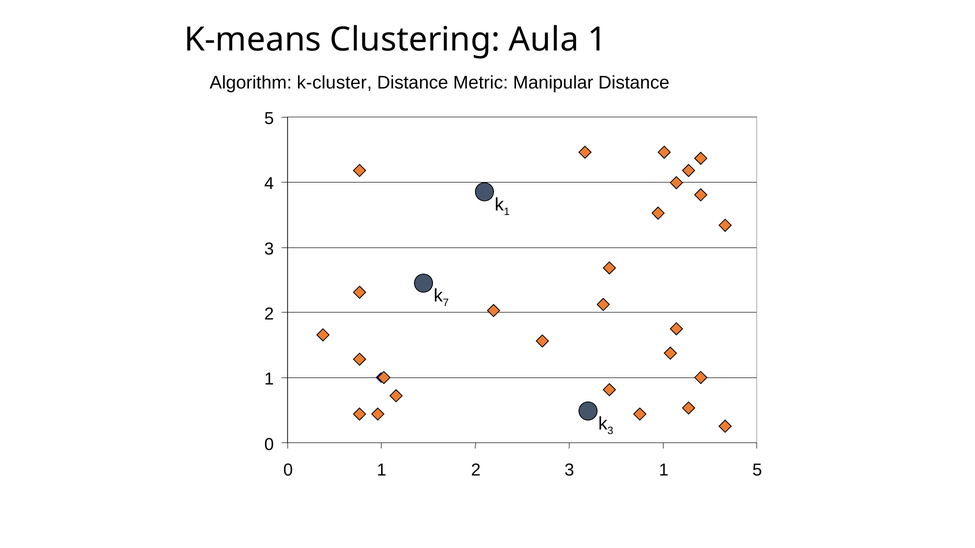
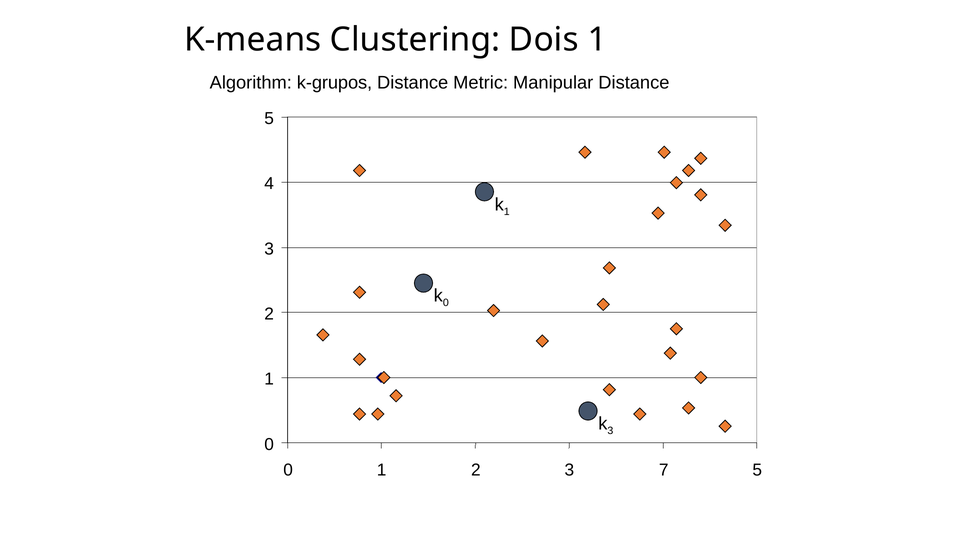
Aula: Aula -> Dois (544, 40)
k-cluster: k-cluster -> k-grupos (335, 83)
7: 7 -> 0 (446, 303)
3 1: 1 -> 7 (664, 470)
